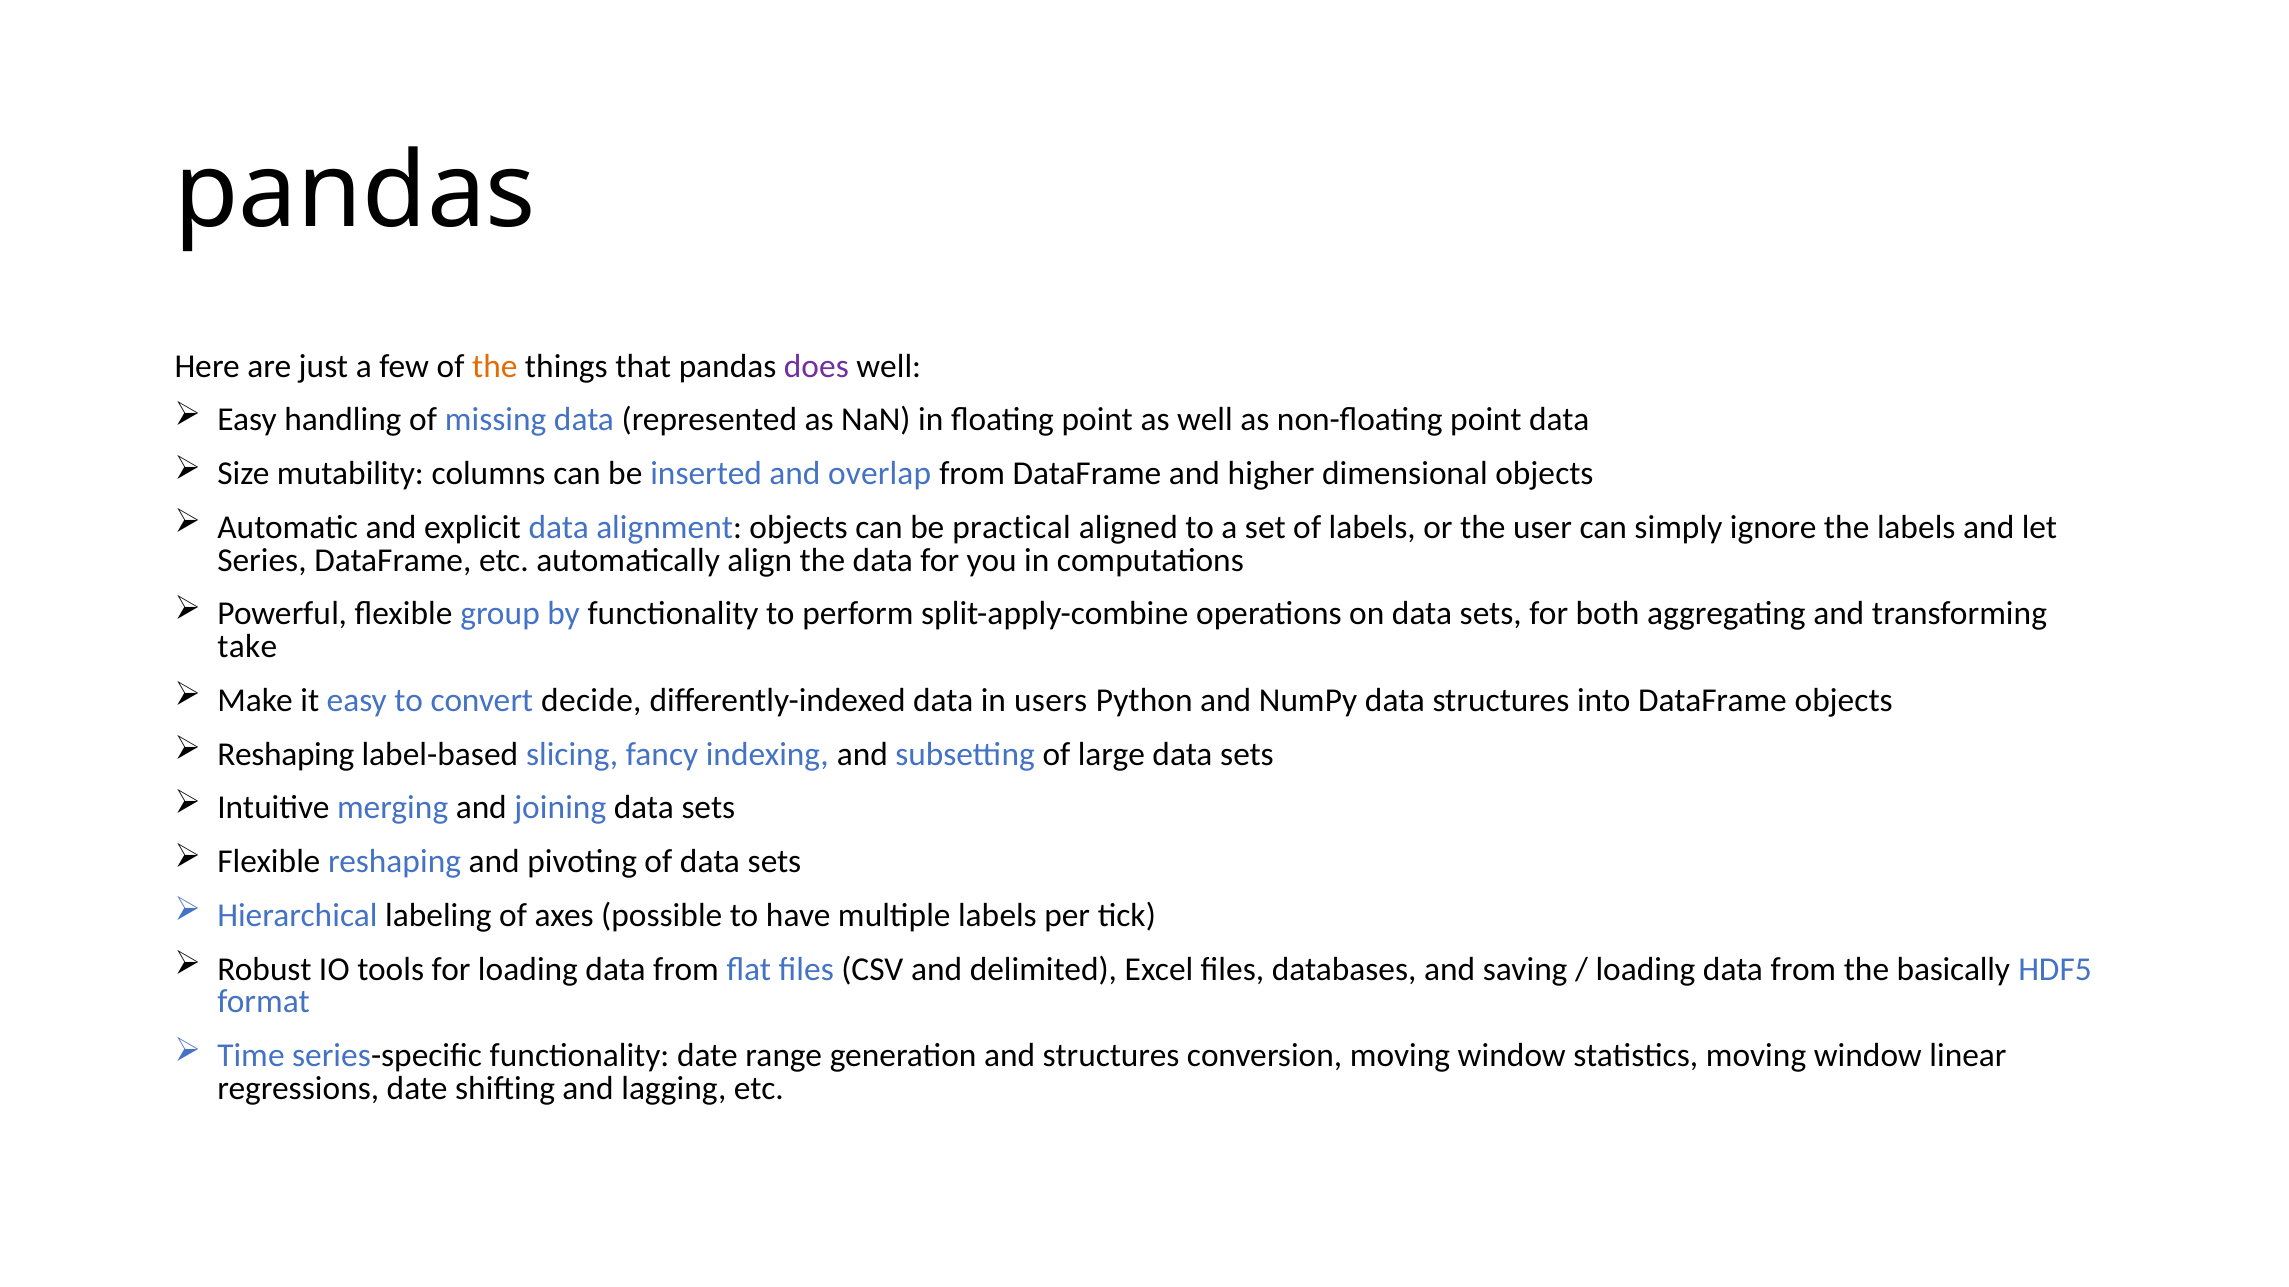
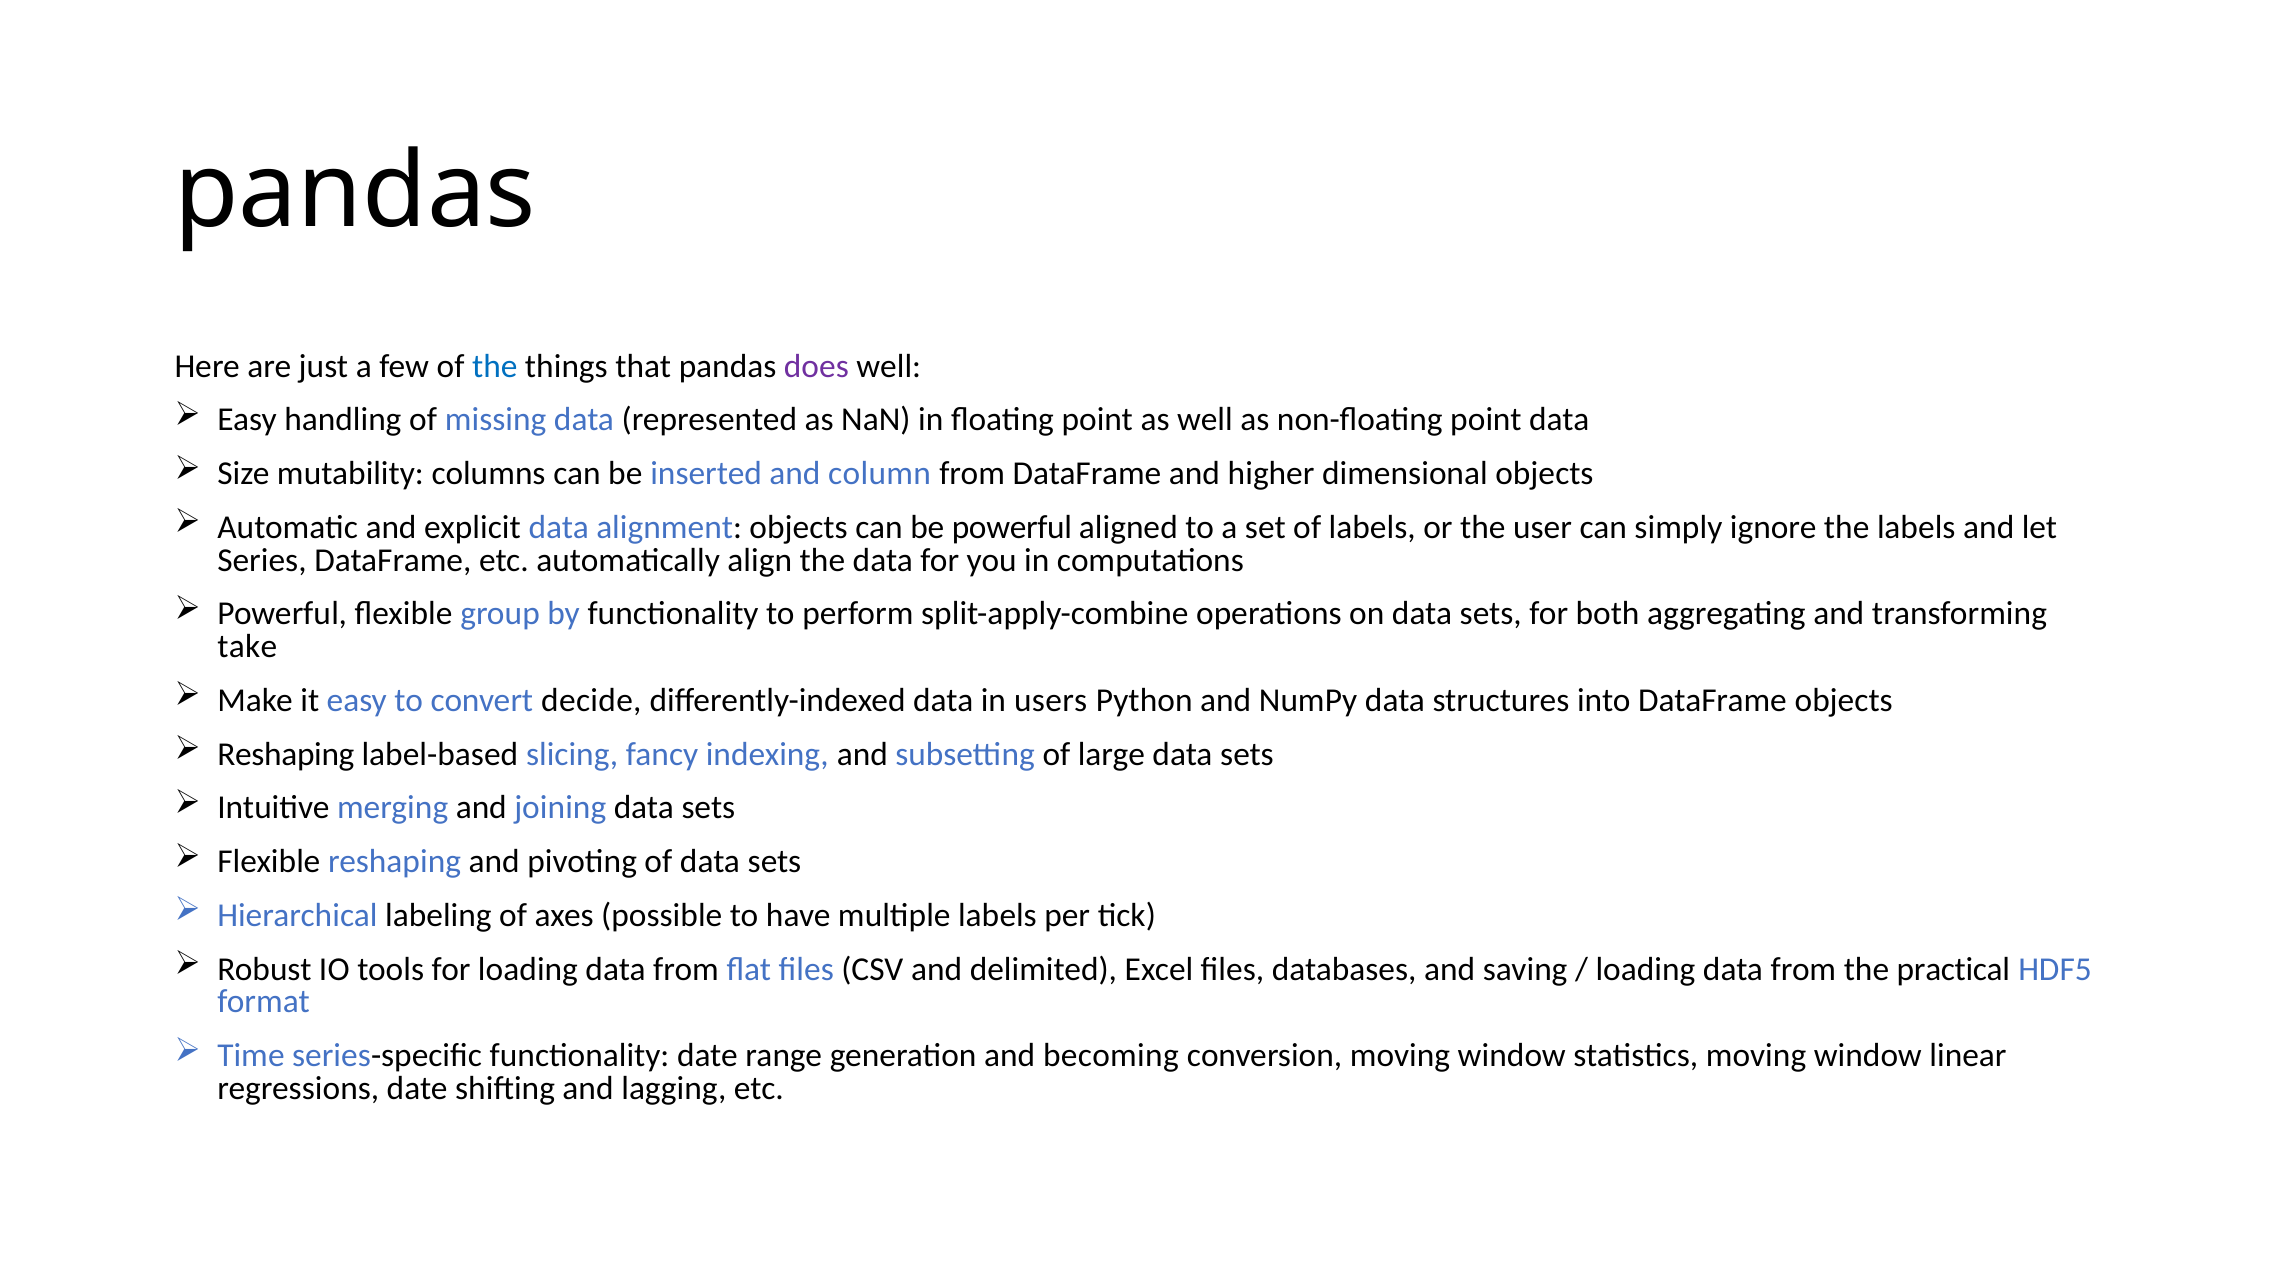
the colour: orange -> blue (495, 366)
overlap: overlap -> column (880, 474)
be practical: practical -> powerful (1012, 528)
basically: basically -> practical (1953, 970)
and structures: structures -> becoming (1111, 1056)
